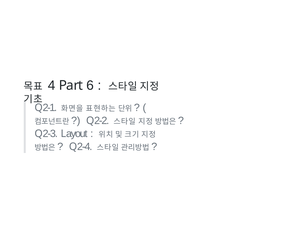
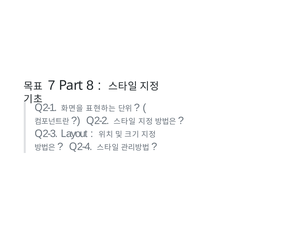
4: 4 -> 7 (51, 85)
6: 6 -> 8 (90, 85)
